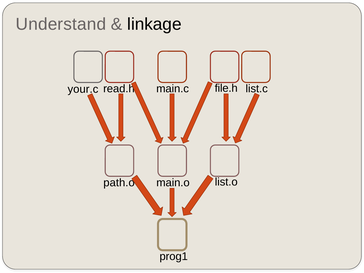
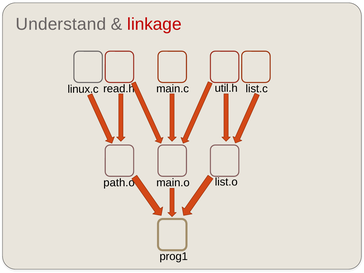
linkage colour: black -> red (154, 24)
your.c: your.c -> linux.c (83, 89)
file.h: file.h -> util.h (226, 88)
